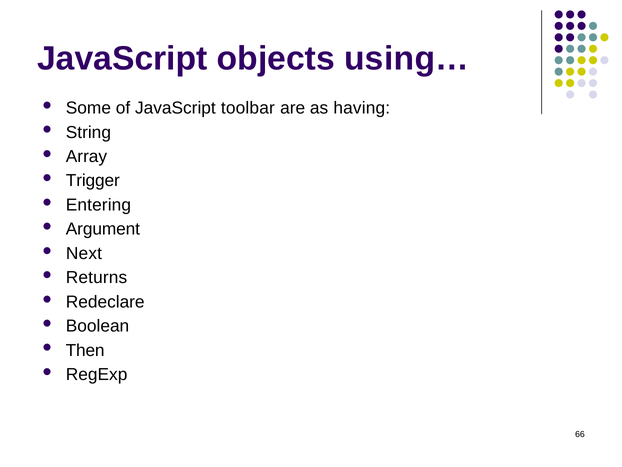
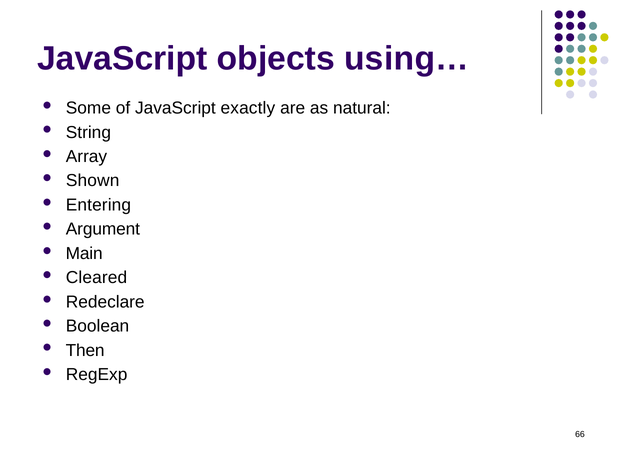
toolbar: toolbar -> exactly (248, 108)
having: having -> natural (362, 108)
Trigger: Trigger -> Shown (93, 181)
Next: Next -> Main (84, 253)
Returns: Returns -> Cleared (97, 277)
